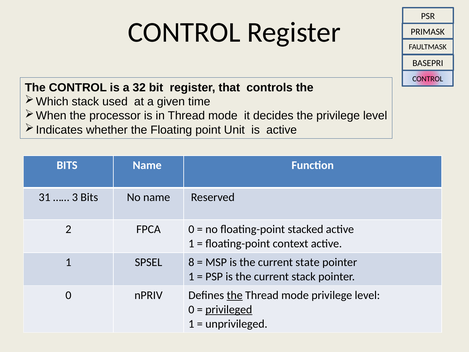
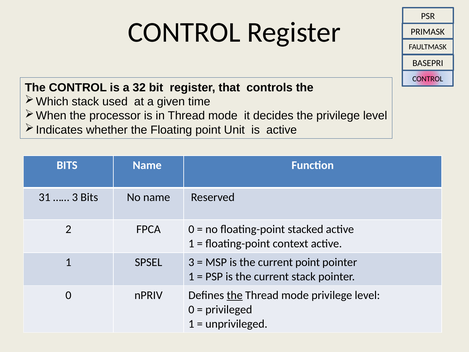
SPSEL 8: 8 -> 3 (191, 262)
current state: state -> point (308, 262)
privileged underline: present -> none (229, 309)
